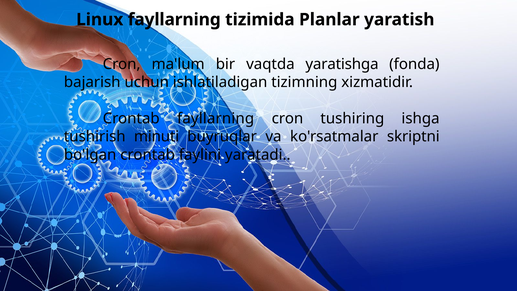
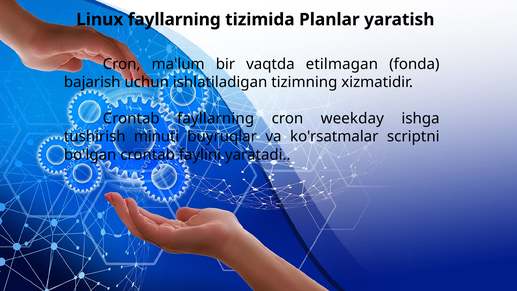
yaratishga: yaratishga -> etilmagan (342, 64)
tushiring: tushiring -> weekday (352, 118)
skriptni: skriptni -> scriptni (413, 137)
